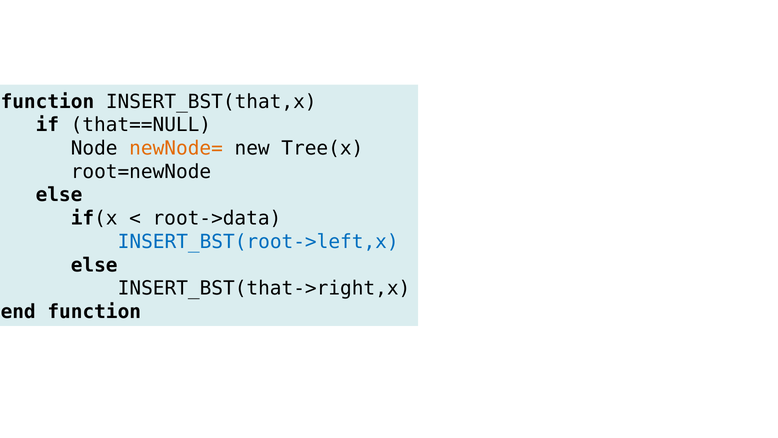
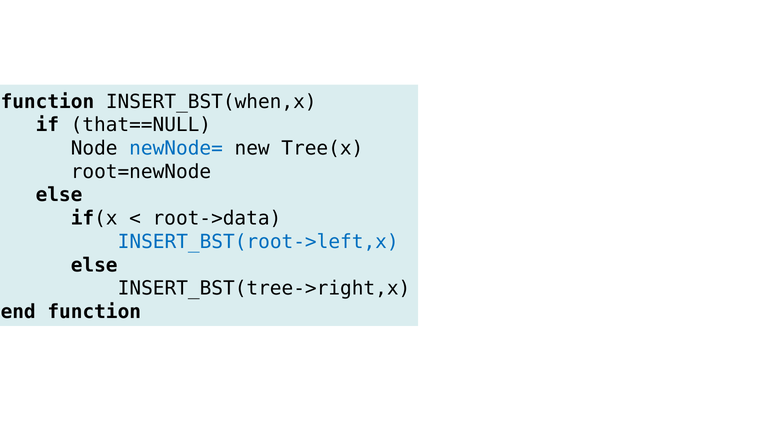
INSERT_BST(that,x: INSERT_BST(that,x -> INSERT_BST(when,x (211, 102)
newNode= colour: orange -> blue (176, 148)
INSERT_BST(that->right,x: INSERT_BST(that->right,x -> INSERT_BST(tree->right,x (264, 288)
